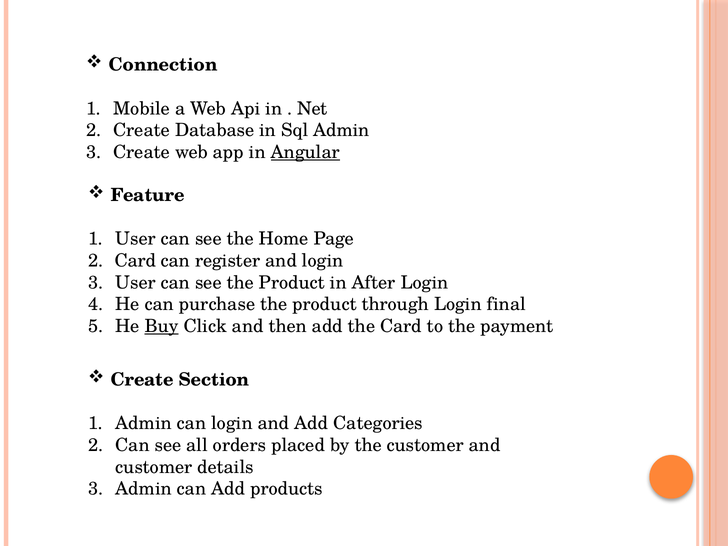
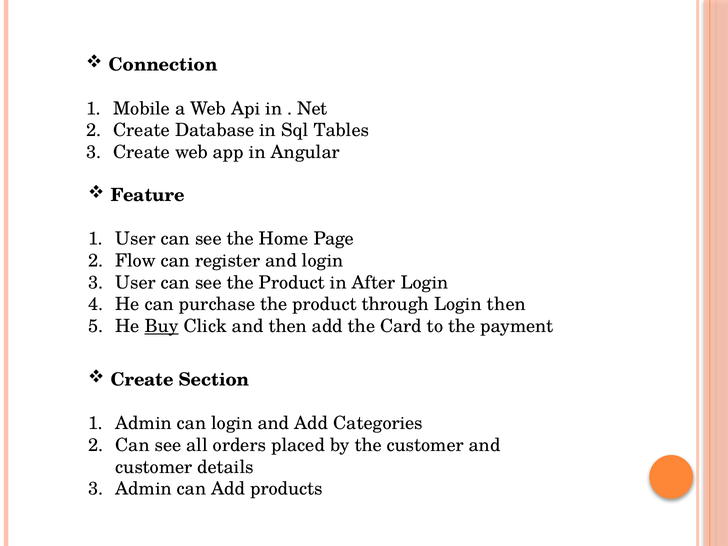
Sql Admin: Admin -> Tables (341, 130)
Angular underline: present -> none (305, 152)
Card: Card -> Flow (136, 261)
Login final: final -> then (506, 304)
